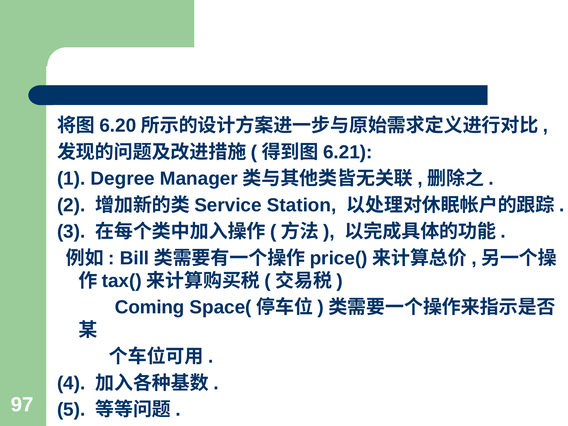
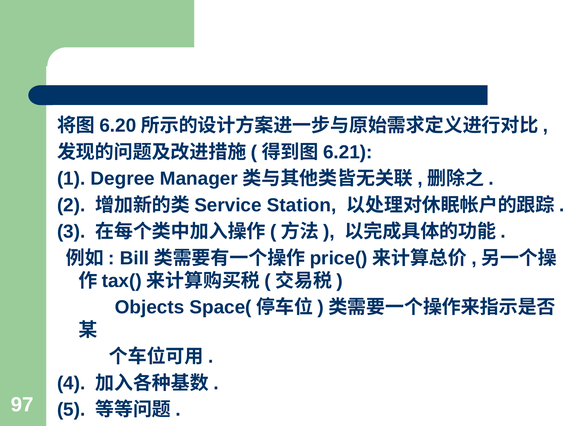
Coming: Coming -> Objects (150, 307)
